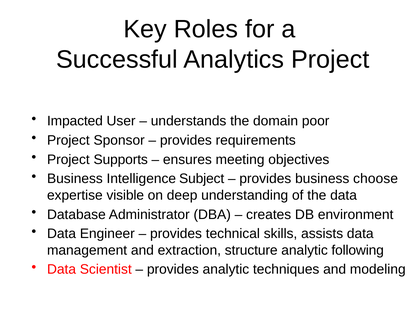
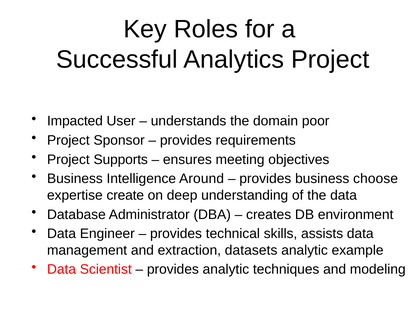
Subject: Subject -> Around (202, 179)
visible: visible -> create (125, 195)
structure: structure -> datasets (251, 250)
following: following -> example (358, 250)
